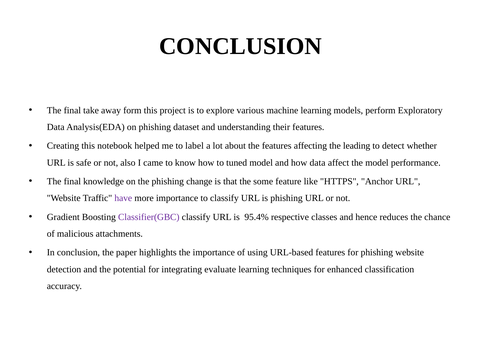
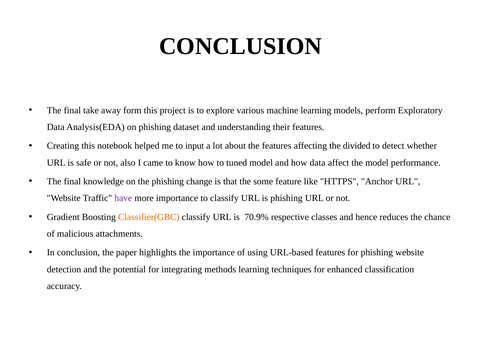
label: label -> input (195, 146)
leading: leading -> divided (357, 146)
Classifier(GBC colour: purple -> orange (149, 217)
95.4%: 95.4% -> 70.9% (257, 217)
evaluate: evaluate -> methods (220, 270)
